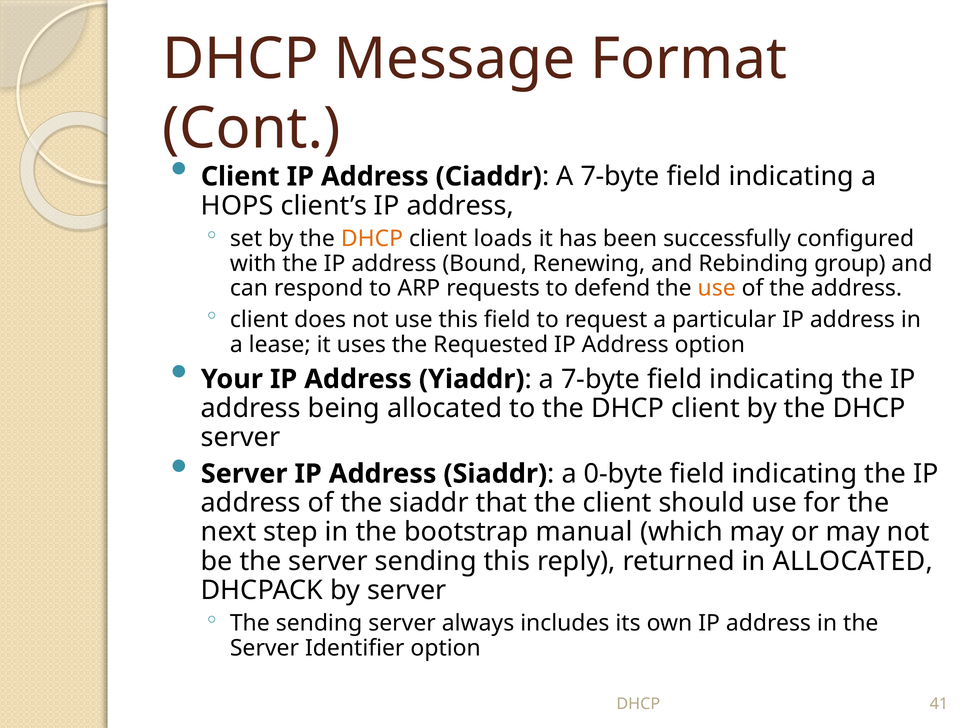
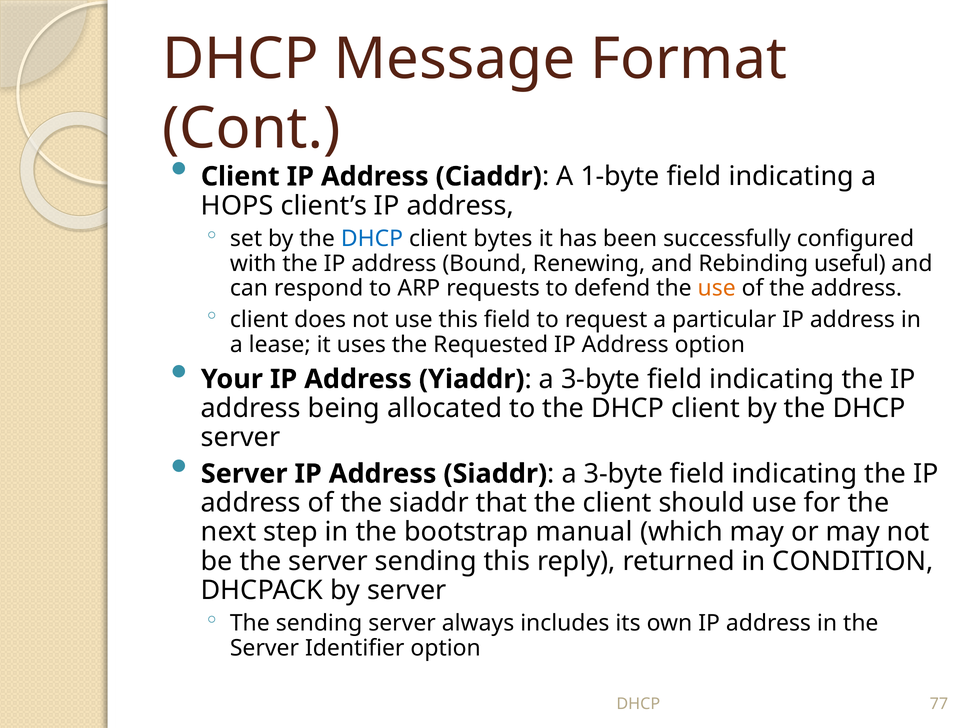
7-byte: 7-byte -> 1-byte (620, 177)
DHCP colour: orange -> blue (372, 239)
loads: loads -> bytes (503, 239)
group: group -> useful (850, 264)
7-byte: 7-byte -> 3-byte (601, 379)
0-byte: 0-byte -> 3-byte (623, 474)
in ALLOCATED: ALLOCATED -> CONDITION (853, 561)
41: 41 -> 77 (939, 704)
